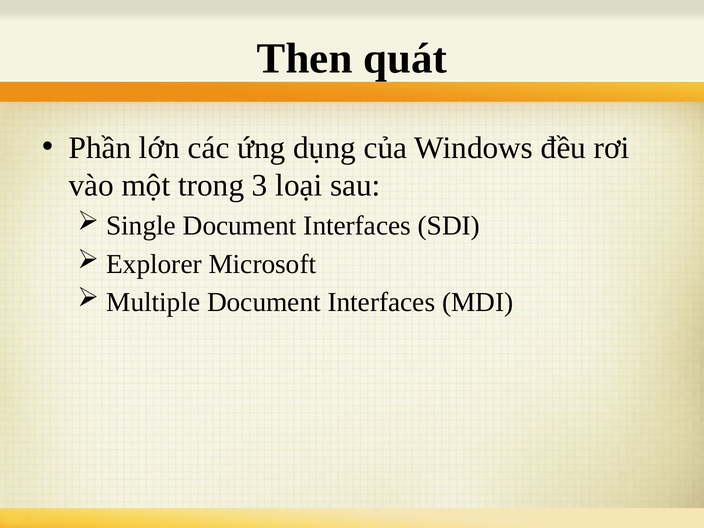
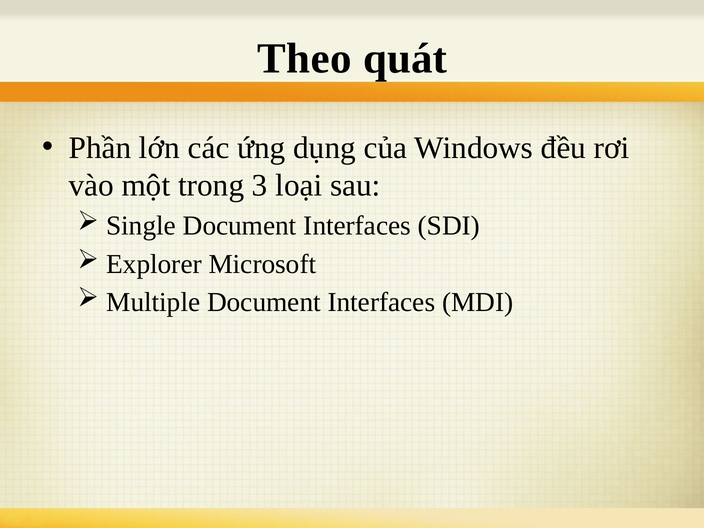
Then: Then -> Theo (304, 59)
